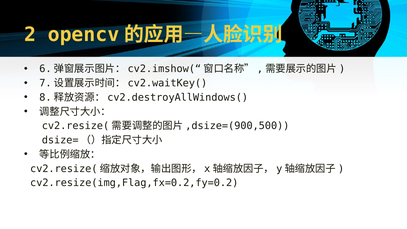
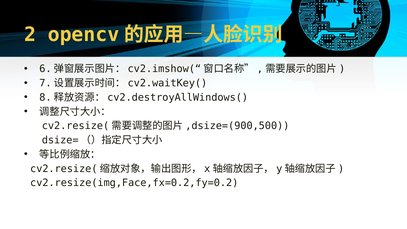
cv2.resize(img,Flag,fx=0.2,fy=0.2: cv2.resize(img,Flag,fx=0.2,fy=0.2 -> cv2.resize(img,Face,fx=0.2,fy=0.2 (134, 183)
